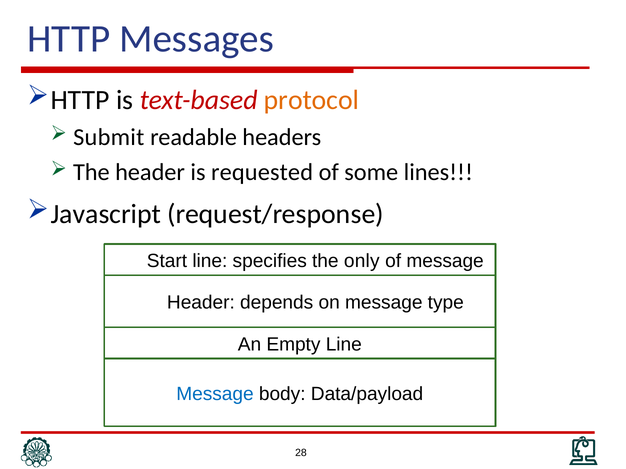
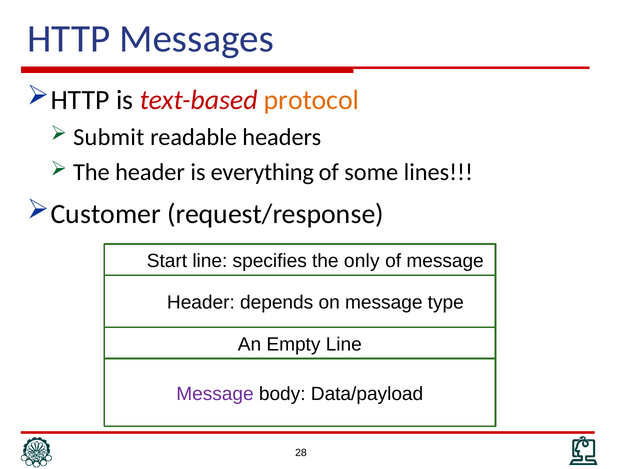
requested: requested -> everything (262, 172)
Javascript: Javascript -> Customer (106, 214)
Message colour: blue -> purple (215, 394)
